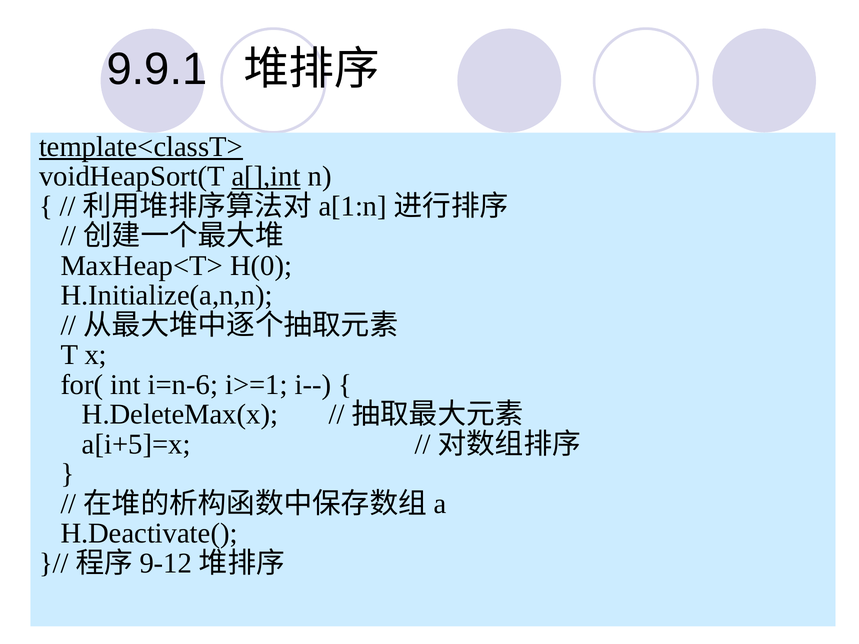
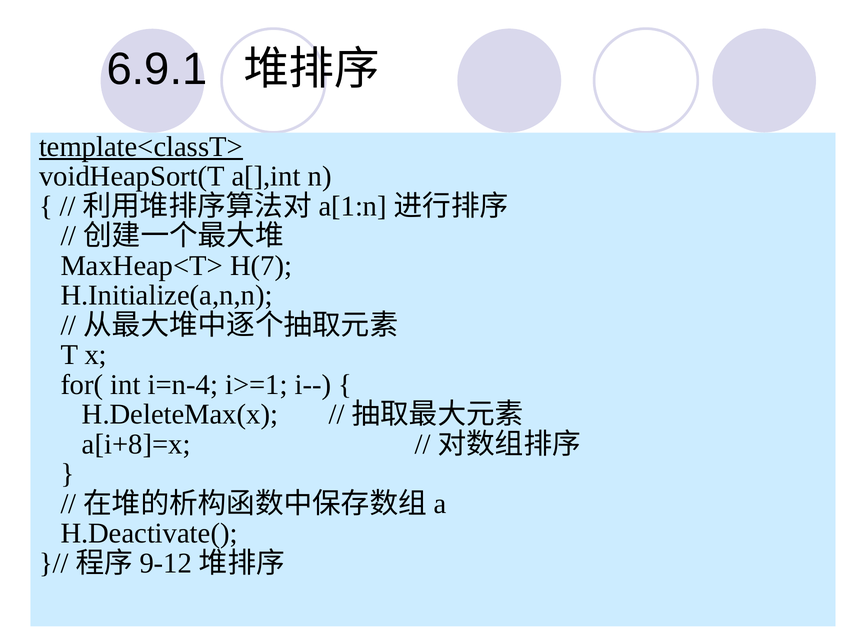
9.9.1: 9.9.1 -> 6.9.1 (157, 69)
a[],int underline: present -> none (266, 177)
H(0: H(0 -> H(7 (261, 266)
i=n-6: i=n-6 -> i=n-4 (183, 385)
a[i+5]=x: a[i+5]=x -> a[i+8]=x (136, 444)
